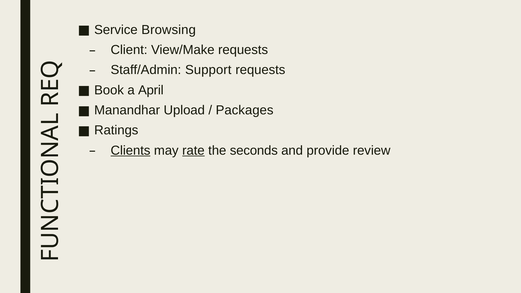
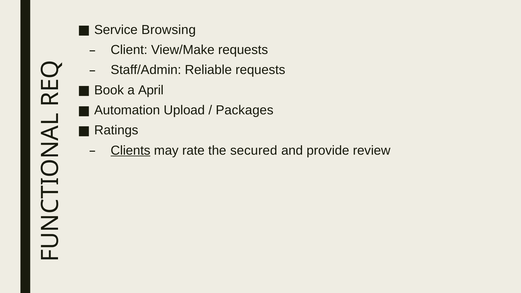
Support: Support -> Reliable (208, 70)
Manandhar: Manandhar -> Automation (127, 110)
rate underline: present -> none (193, 150)
seconds: seconds -> secured (254, 150)
